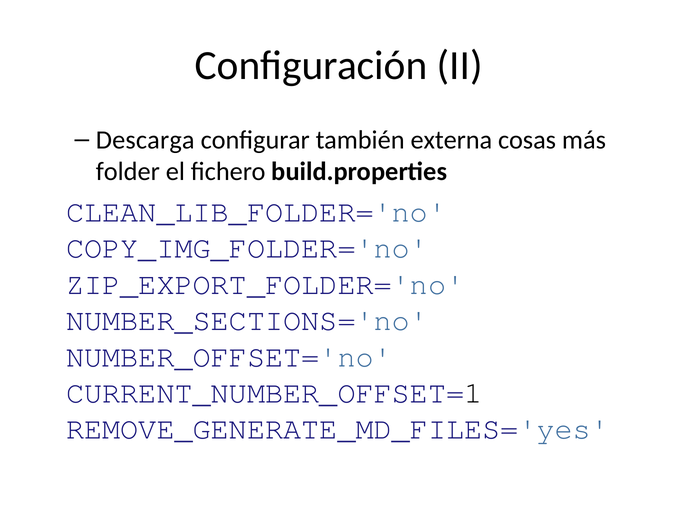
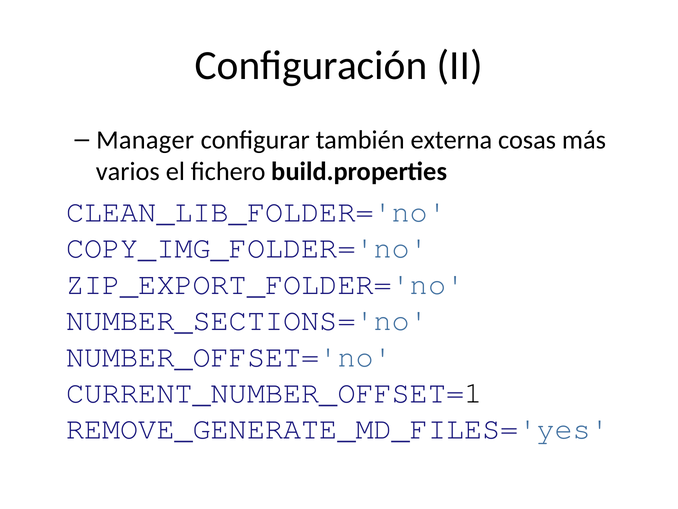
Descarga: Descarga -> Manager (145, 140)
folder: folder -> varios (128, 171)
